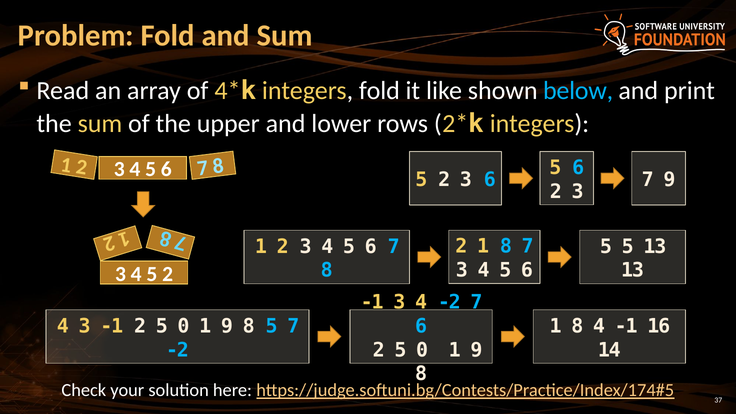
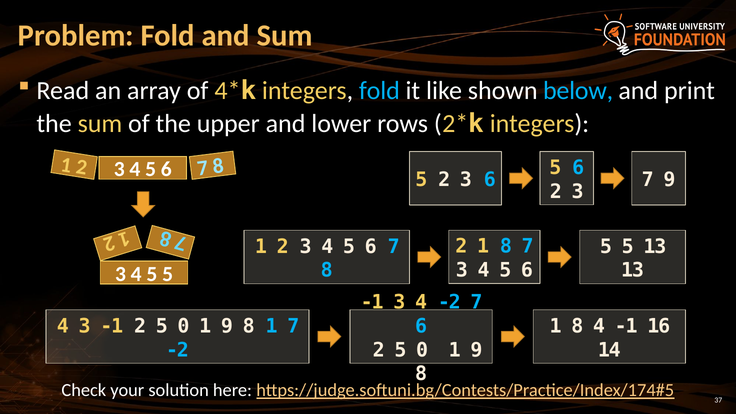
fold colour: white -> light blue (379, 91)
4 5 2: 2 -> 5 (168, 274)
5: 5 -> 1 (272, 326)
